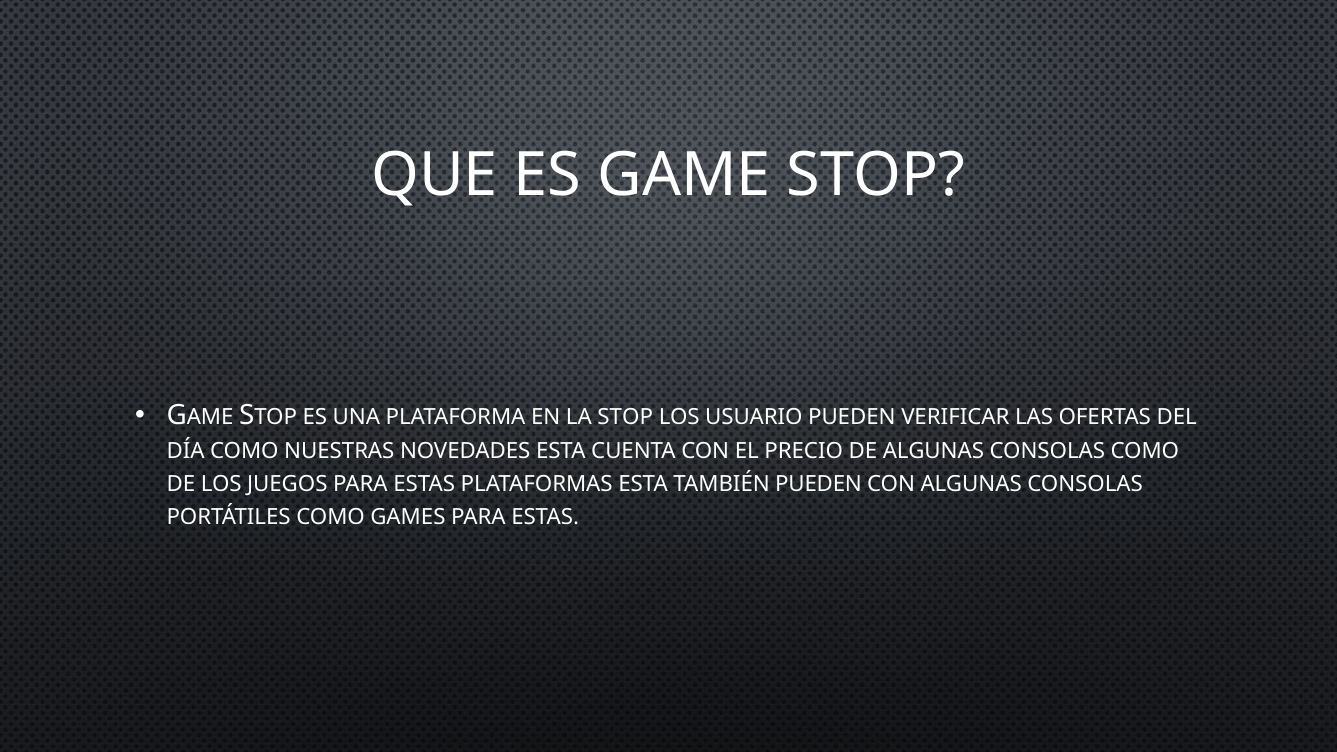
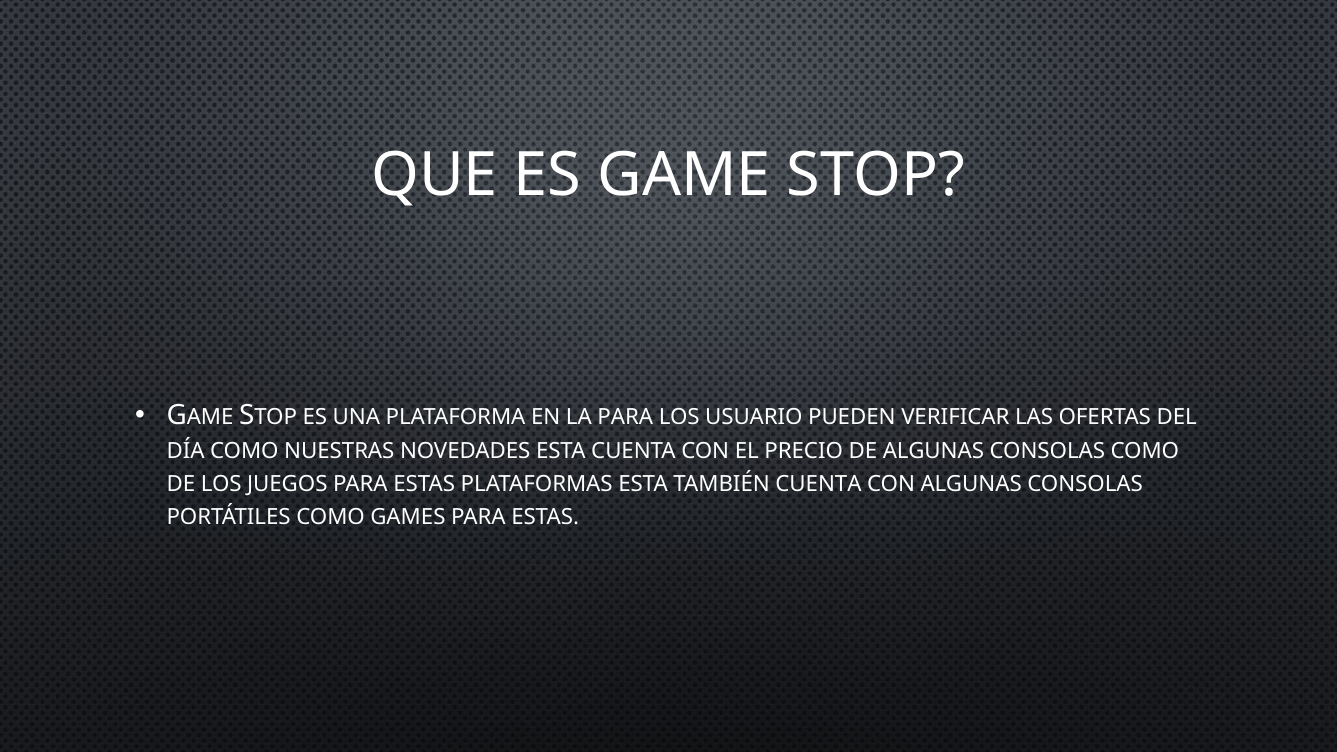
LA STOP: STOP -> PARA (625, 417)
TAMBIÉN PUEDEN: PUEDEN -> CUENTA (818, 484)
